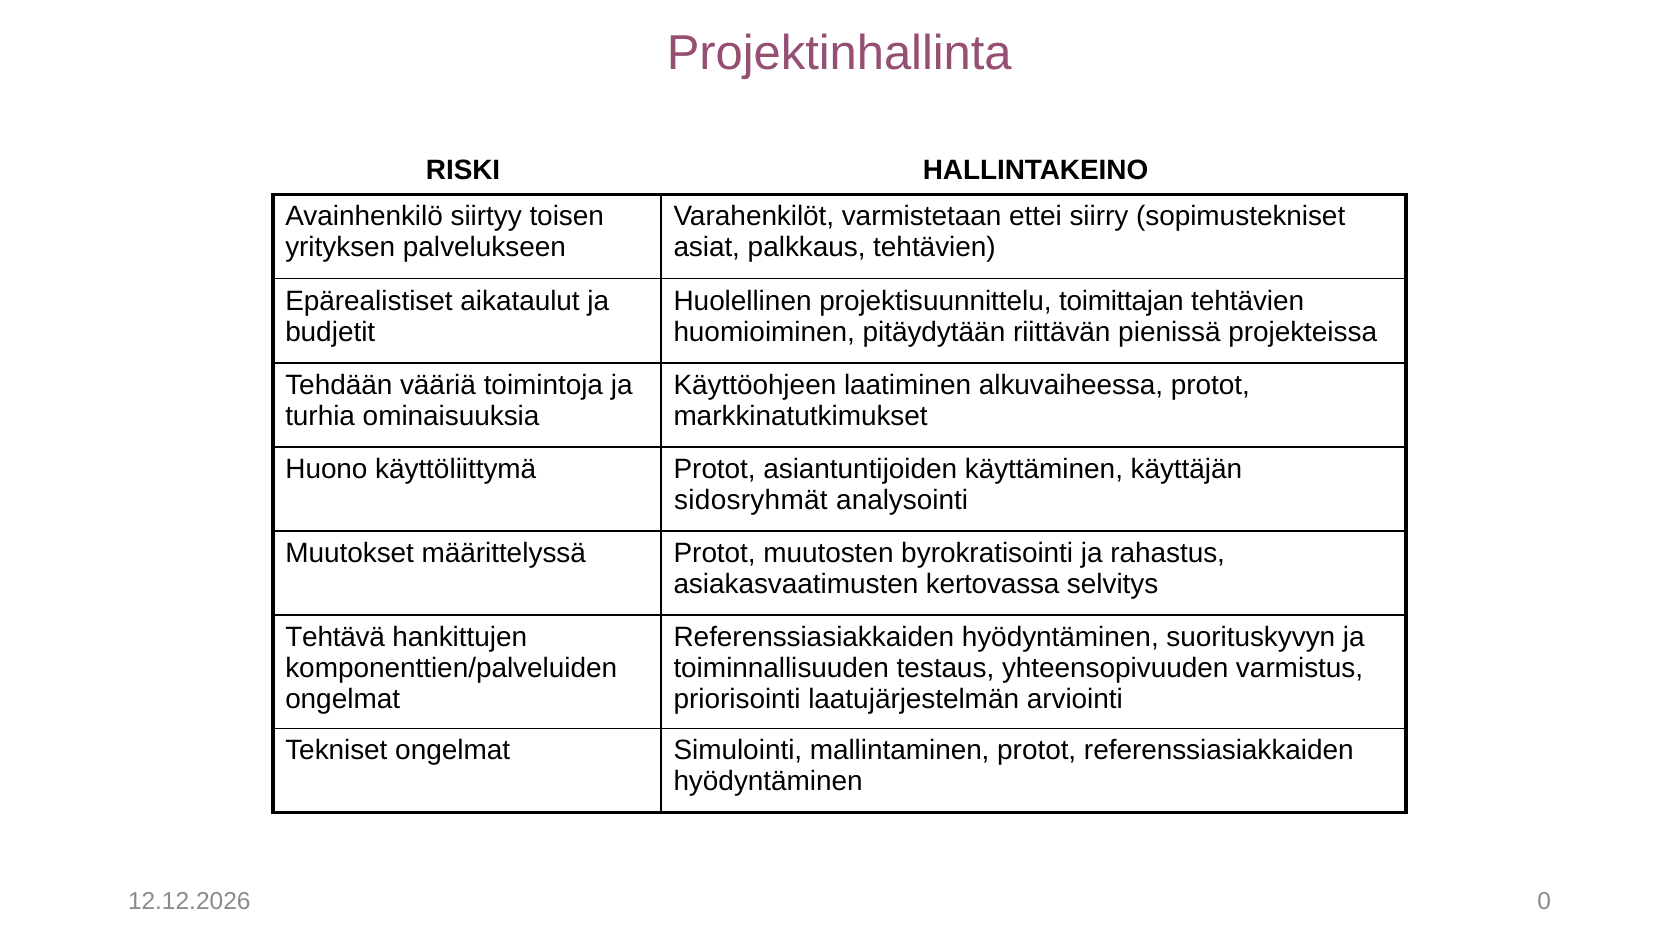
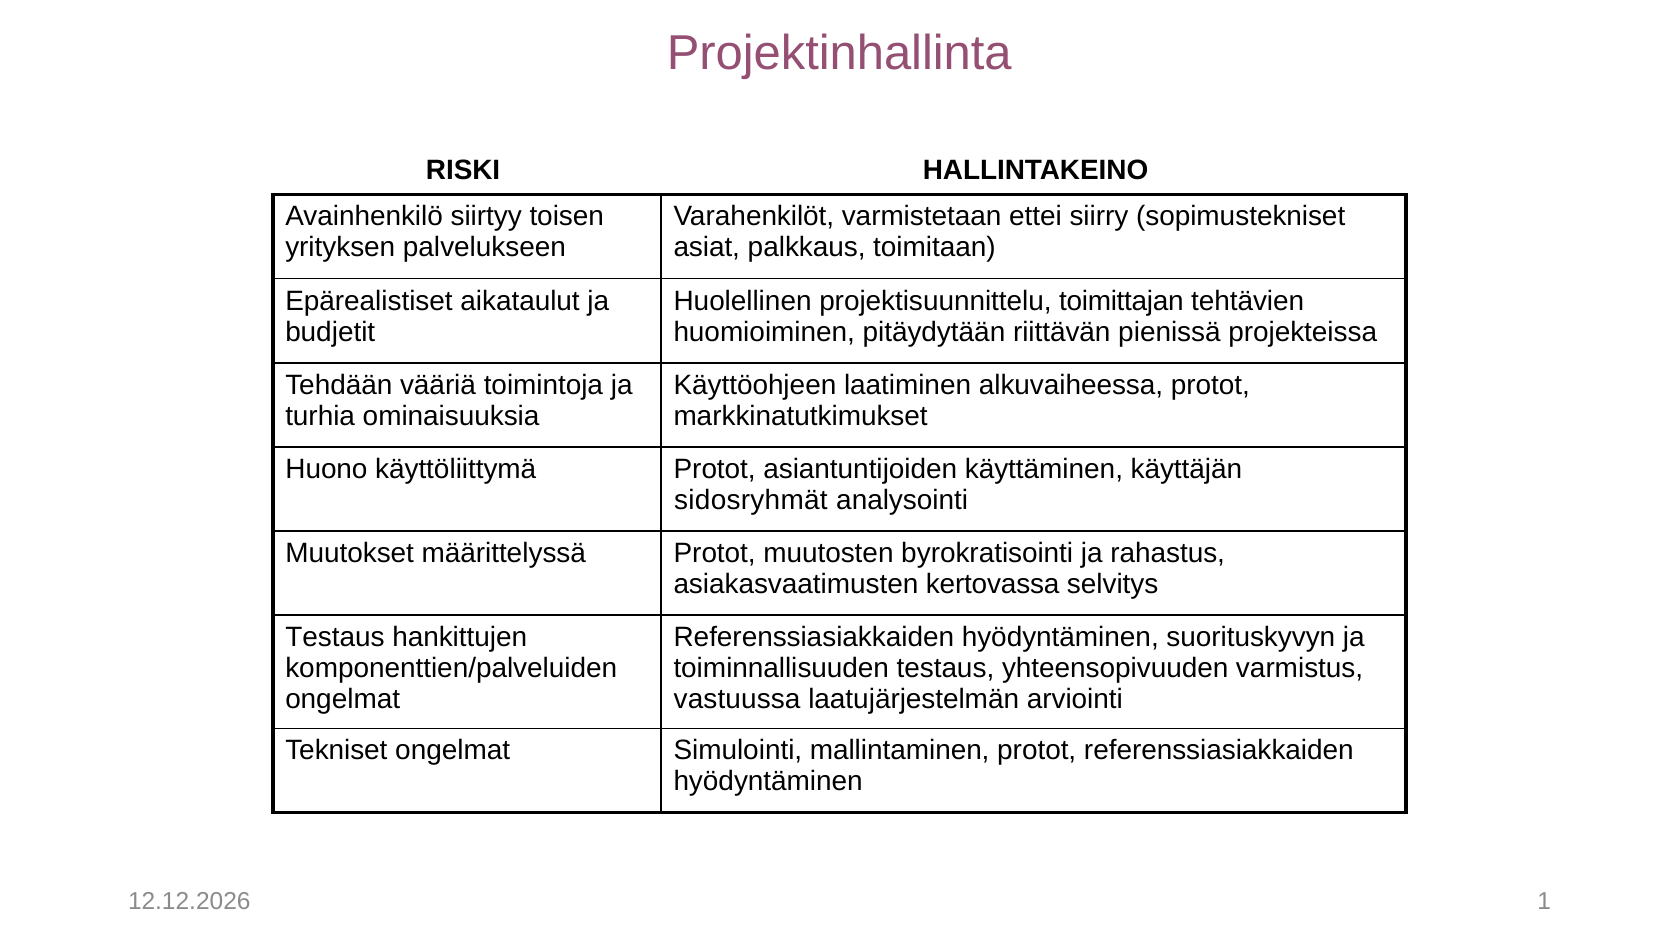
palkkaus tehtävien: tehtävien -> toimitaan (934, 248)
Tehtävä: Tehtävä -> Testaus (335, 638)
priorisointi: priorisointi -> vastuussa (737, 700)
0: 0 -> 1 (1544, 902)
